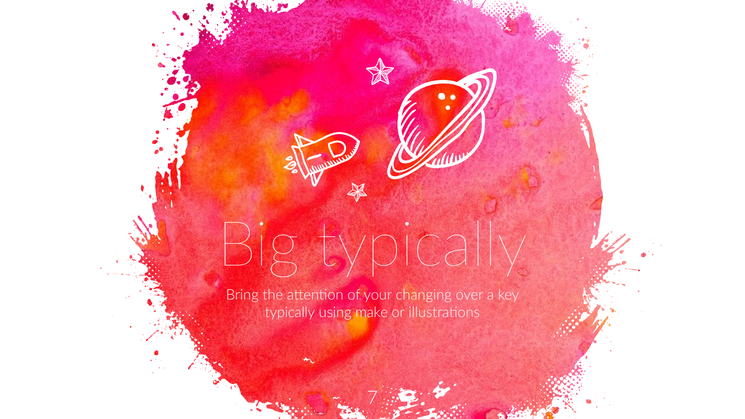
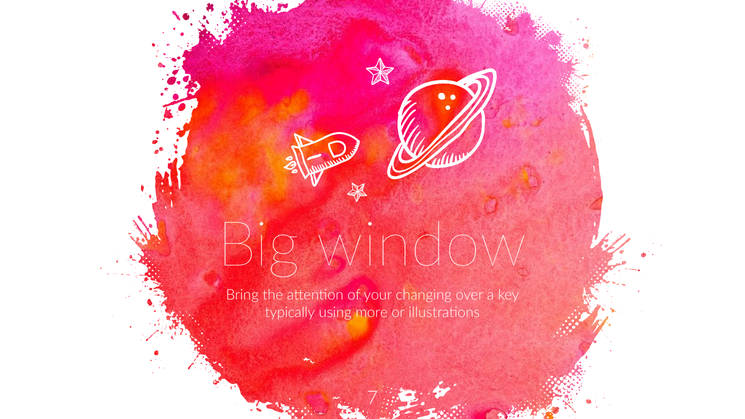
Big typically: typically -> window (422, 245)
make: make -> more (372, 313)
